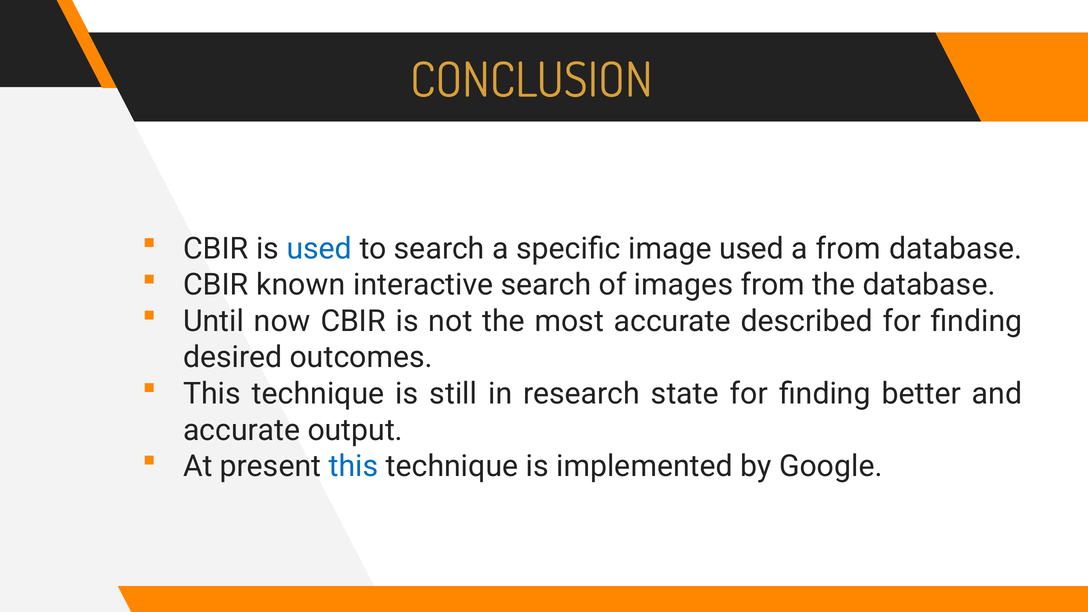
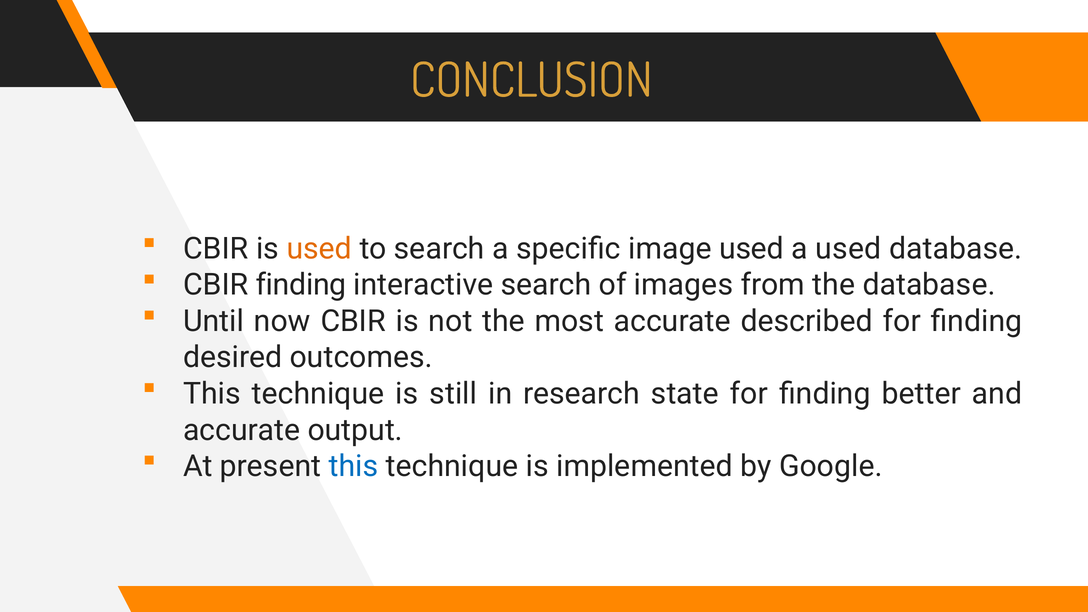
used colour: blue -> orange (319, 249)
a from: from -> used (848, 249)
CBIR known: known -> finding (301, 285)
